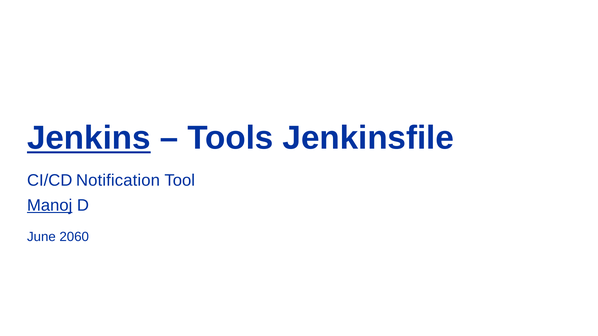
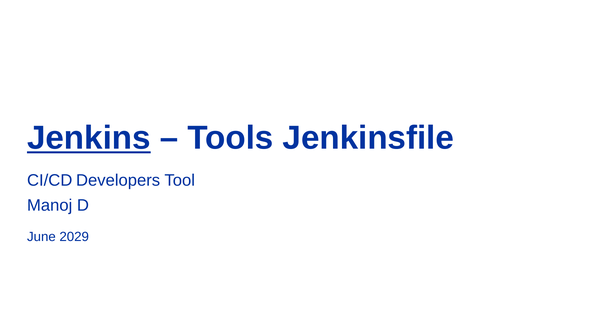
Notification: Notification -> Developers (118, 181)
Manoj underline: present -> none (50, 205)
2060: 2060 -> 2029 (74, 237)
